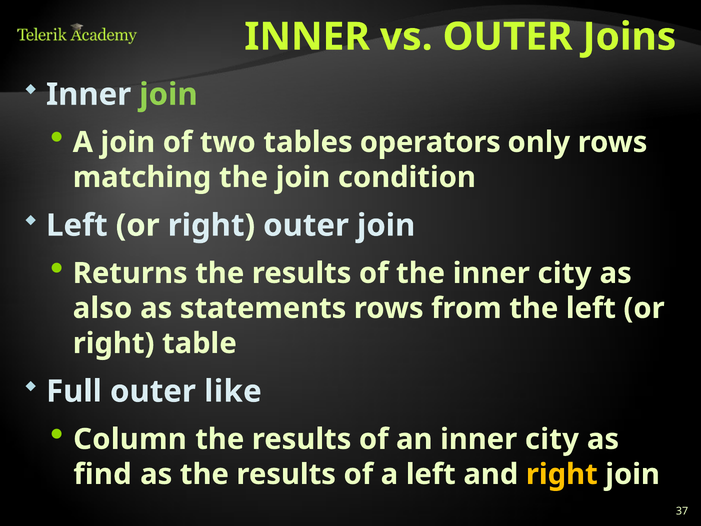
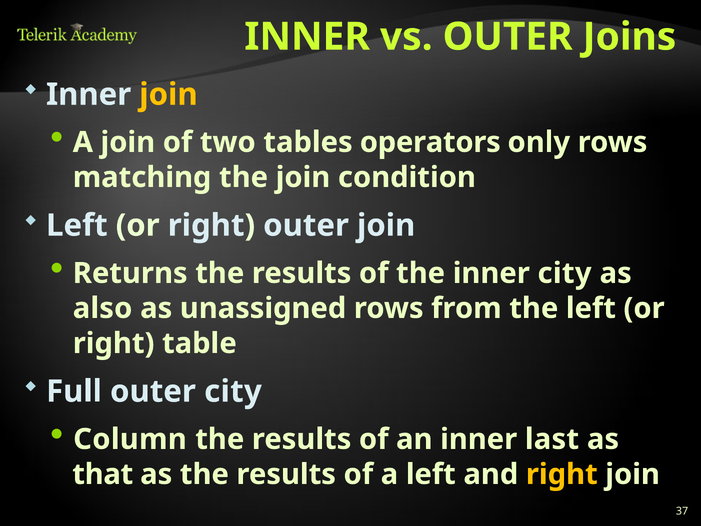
join colour: light green -> yellow (168, 94)
statements: statements -> unassigned (263, 308)
outer like: like -> city (233, 391)
an inner city: city -> last (552, 439)
find: find -> that (103, 474)
